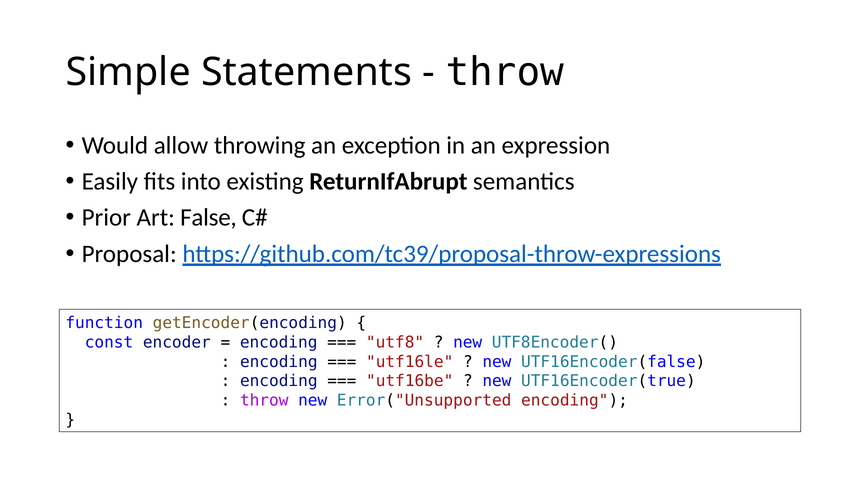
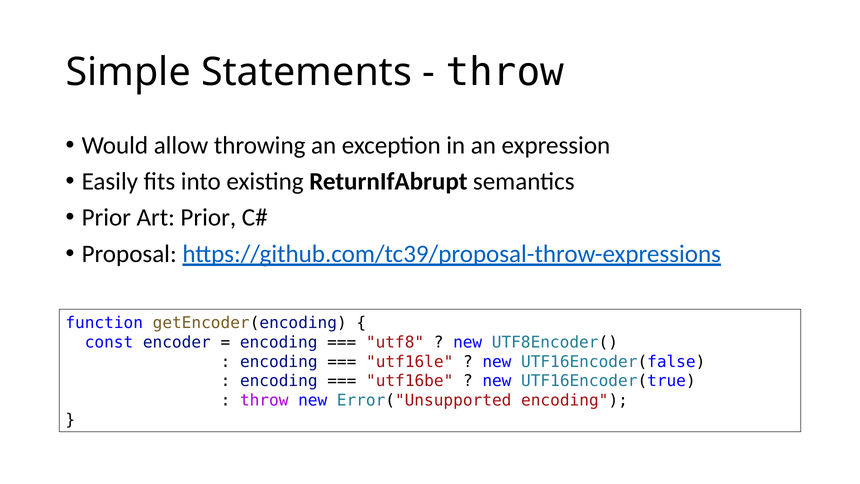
Art False: False -> Prior (208, 217)
